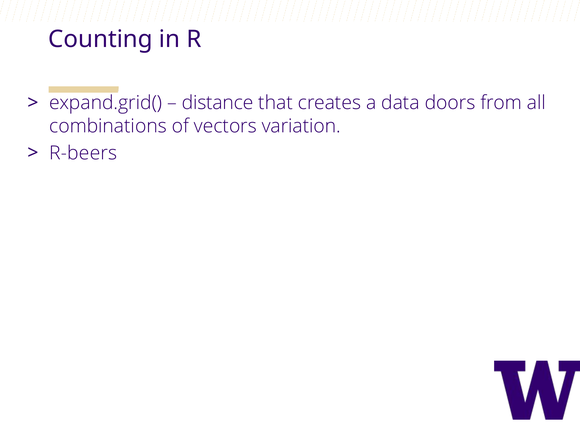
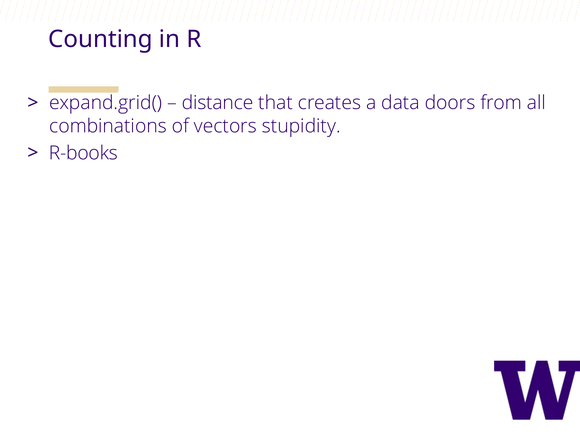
variation: variation -> stupidity (301, 126)
R-beers: R-beers -> R-books (83, 153)
